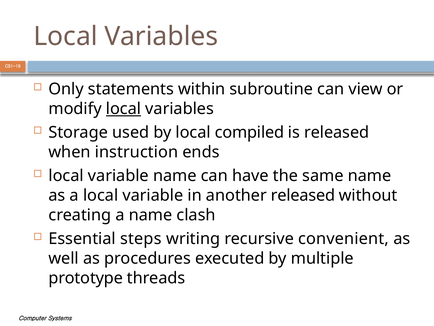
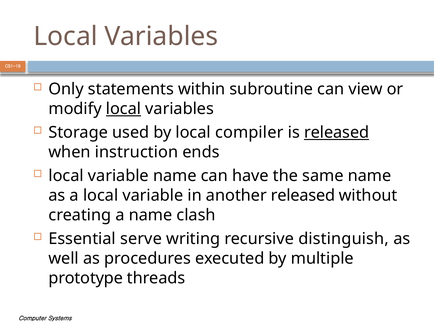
compiled: compiled -> compiler (249, 132)
released underline: none -> present (337, 132)
steps: steps -> serve (141, 238)
convenient: convenient -> distinguish (344, 238)
